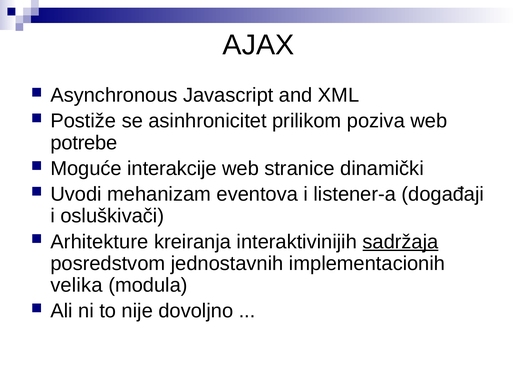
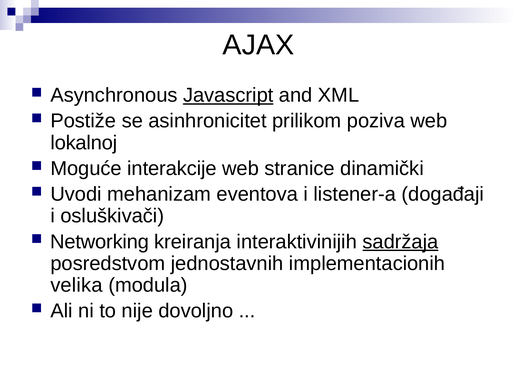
Javascript underline: none -> present (228, 95)
potrebe: potrebe -> lokalnoj (84, 143)
Arhitekture: Arhitekture -> Networking (100, 242)
